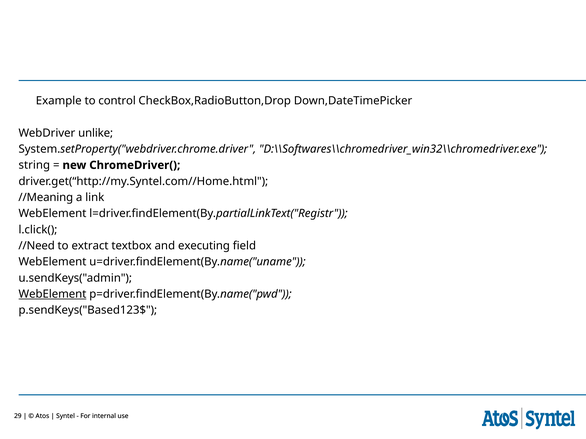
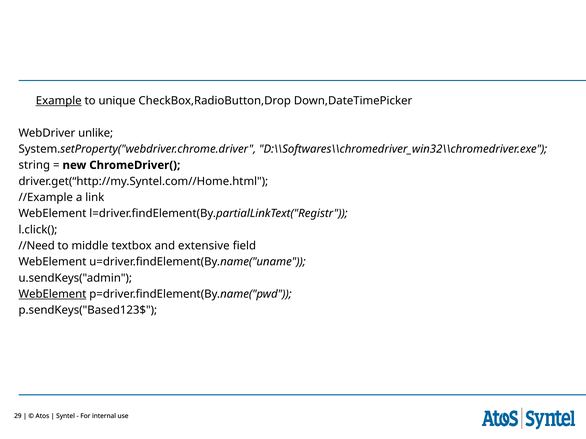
Example underline: none -> present (59, 101)
control: control -> unique (117, 101)
//Meaning: //Meaning -> //Example (46, 198)
extract: extract -> middle (90, 246)
executing: executing -> extensive (204, 246)
